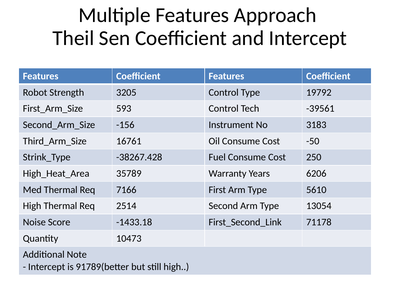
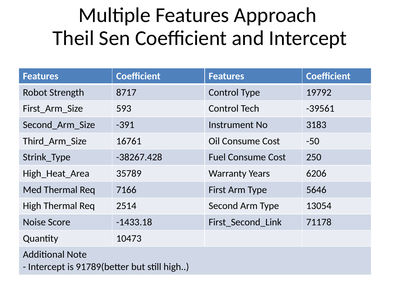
3205: 3205 -> 8717 (126, 92)
-156: -156 -> -391 (125, 125)
5610: 5610 -> 5646 (316, 190)
